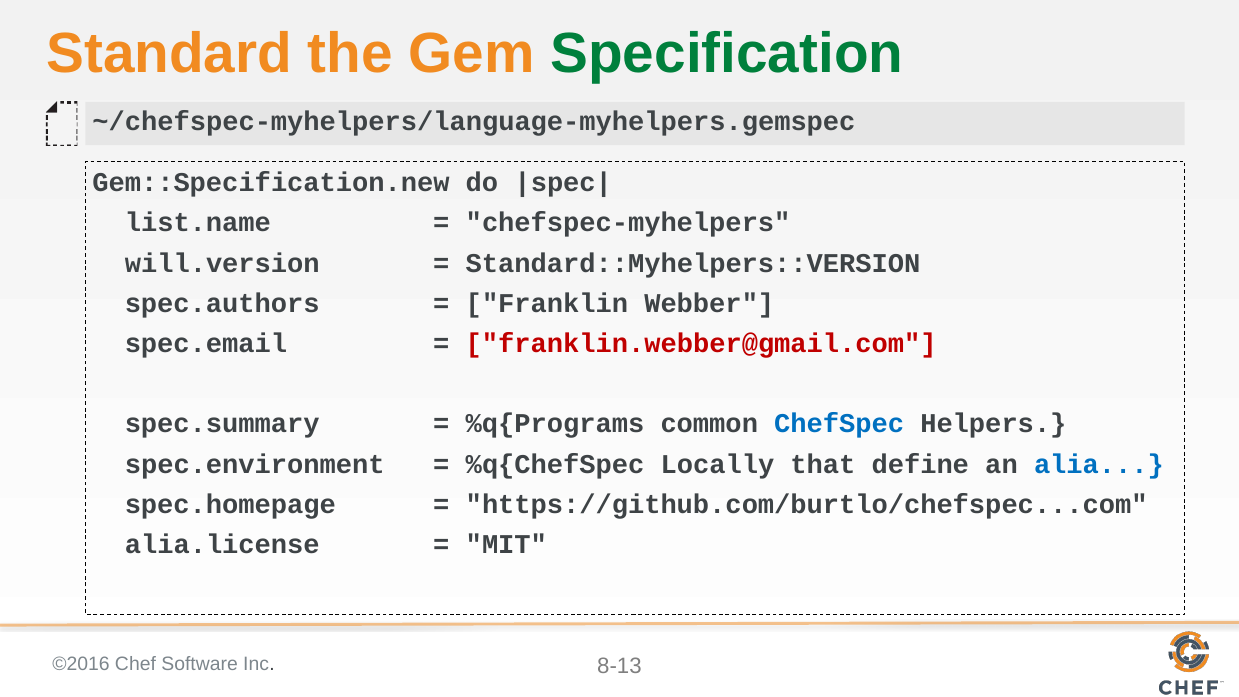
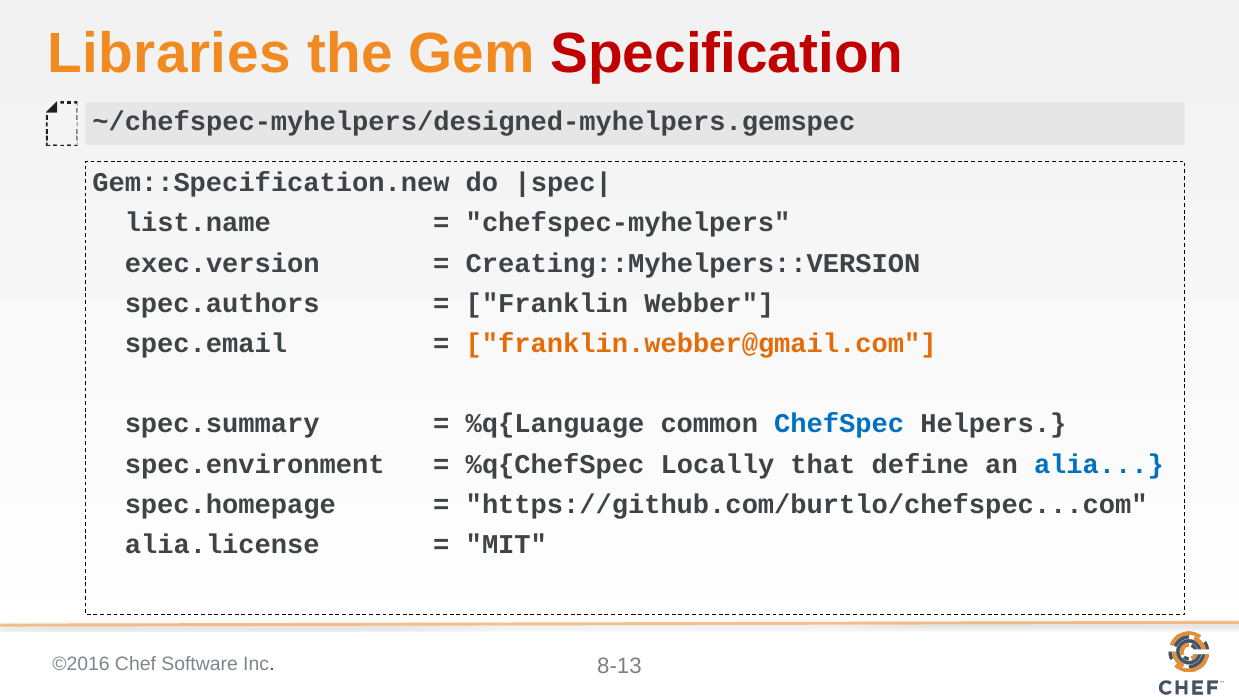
Standard: Standard -> Libraries (169, 54)
Specification colour: green -> red (727, 54)
~/chefspec-myhelpers/language-myhelpers.gemspec: ~/chefspec-myhelpers/language-myhelpers.gemspec -> ~/chefspec-myhelpers/designed-myhelpers.gemspec (474, 122)
will.version: will.version -> exec.version (222, 263)
Standard::Myhelpers::VERSION: Standard::Myhelpers::VERSION -> Creating::Myhelpers::VERSION (693, 263)
franklin.webber@gmail.com colour: red -> orange (701, 343)
%q{Programs: %q{Programs -> %q{Language (555, 424)
